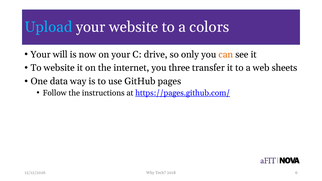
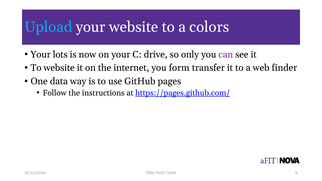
will: will -> lots (60, 54)
can colour: orange -> purple (226, 54)
three: three -> form (179, 68)
sheets: sheets -> finder (284, 68)
